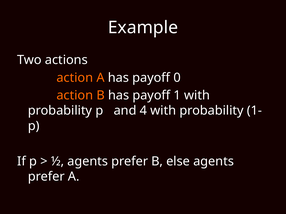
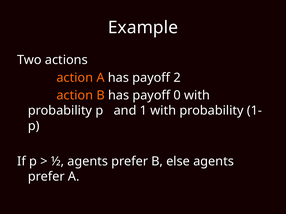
0: 0 -> 2 (177, 78)
1: 1 -> 0 (177, 96)
4: 4 -> 1 (143, 111)
